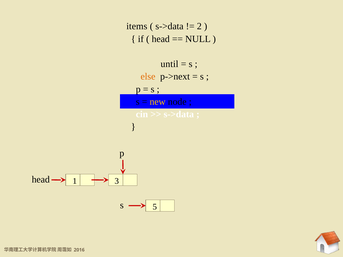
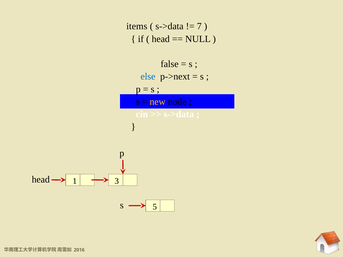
2: 2 -> 7 (199, 26)
until: until -> false (170, 64)
else colour: orange -> blue (148, 77)
